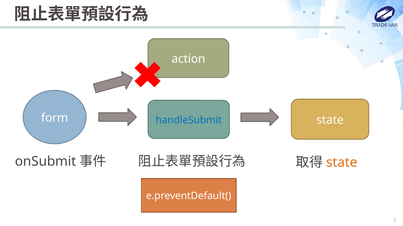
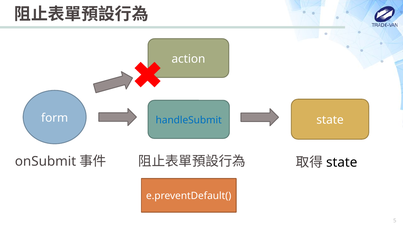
state colour: orange -> black (342, 163)
